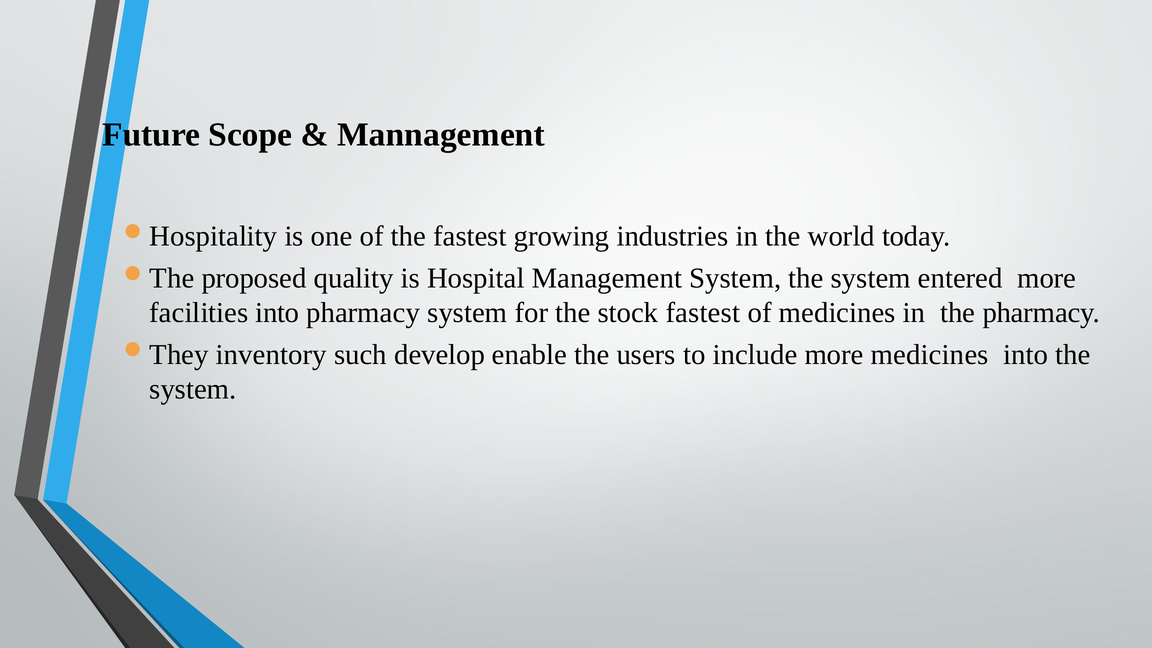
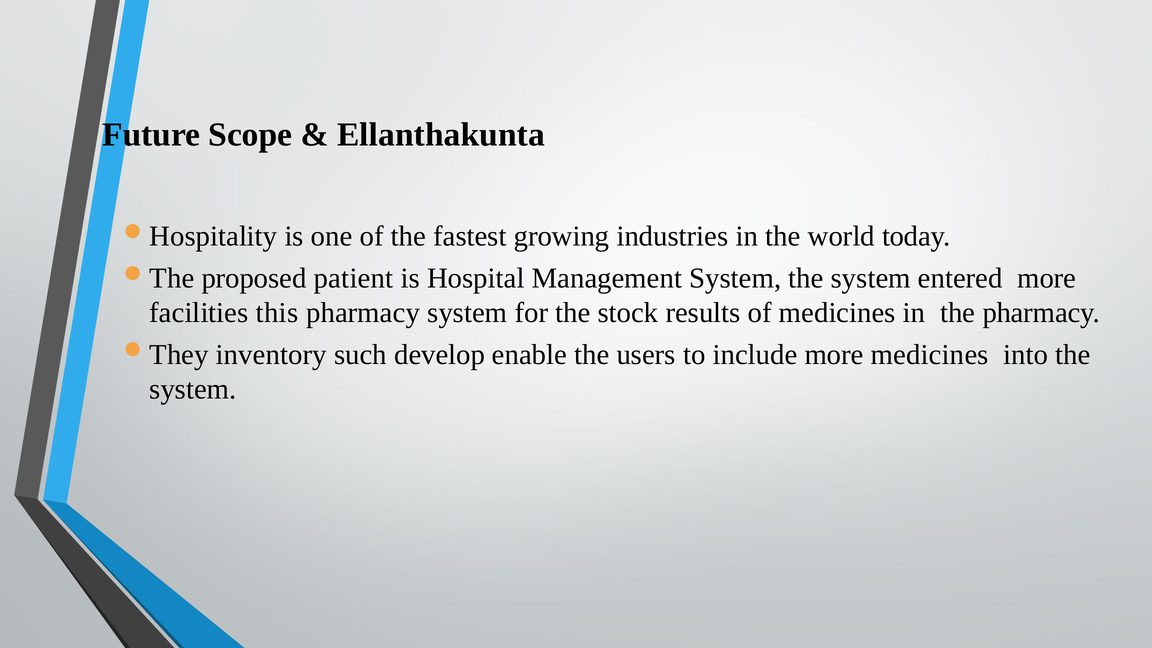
Mannagement: Mannagement -> Ellanthakunta (441, 135)
quality: quality -> patient (354, 278)
facilities into: into -> this (277, 313)
stock fastest: fastest -> results (703, 313)
